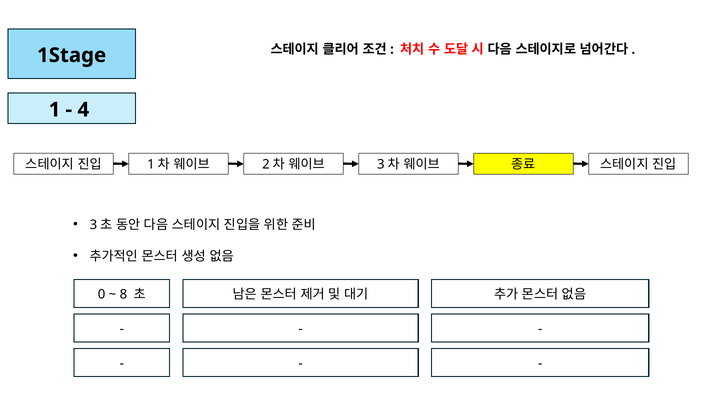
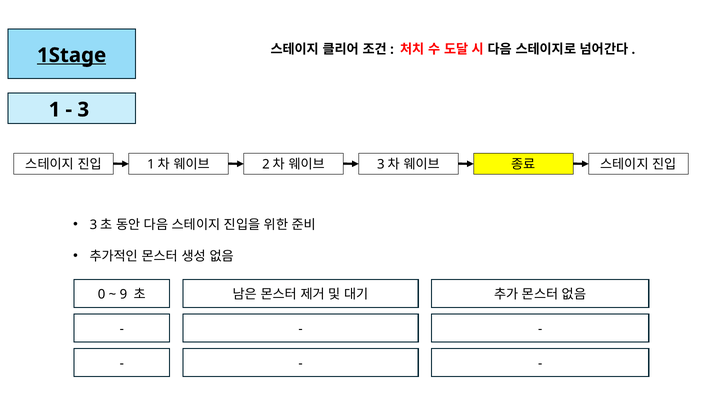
1Stage underline: none -> present (72, 55)
4: 4 -> 3 (83, 110)
8: 8 -> 9 (123, 294)
